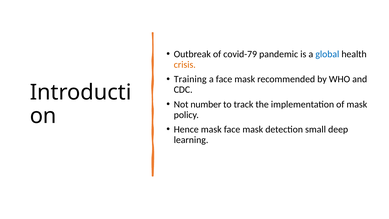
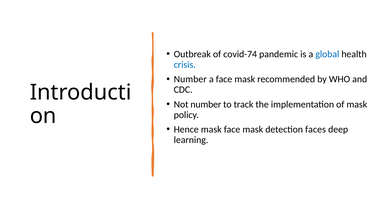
covid-79: covid-79 -> covid-74 (240, 54)
crisis colour: orange -> blue (185, 65)
Training: Training -> Number (190, 79)
small: small -> faces (316, 129)
